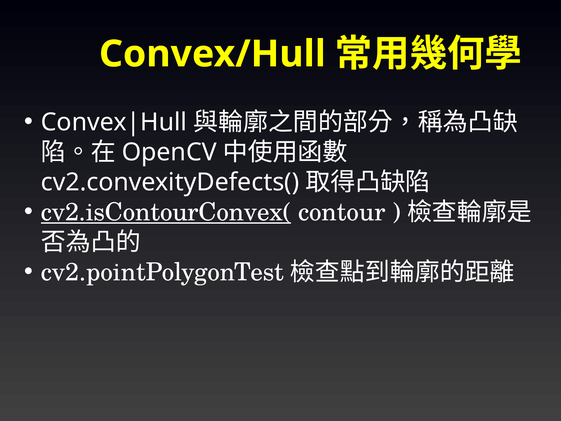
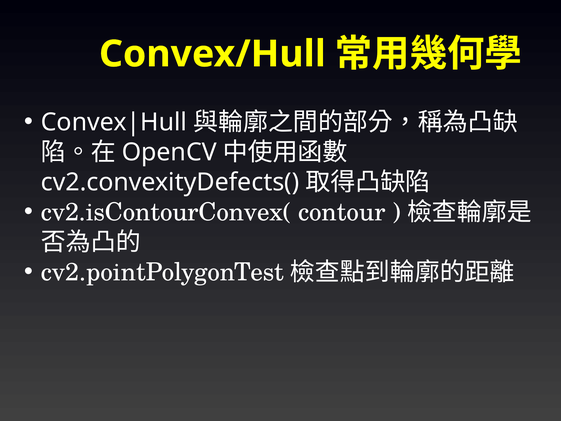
cv2.isContourConvex( underline: present -> none (166, 212)
